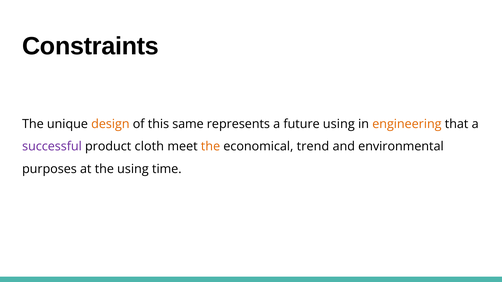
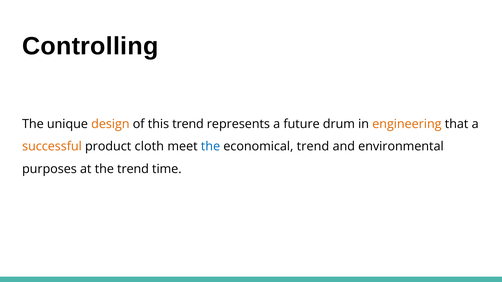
Constraints: Constraints -> Controlling (90, 46)
this same: same -> trend (188, 124)
future using: using -> drum (339, 124)
successful colour: purple -> orange (52, 147)
the colour: orange -> blue (211, 147)
the using: using -> trend (133, 169)
